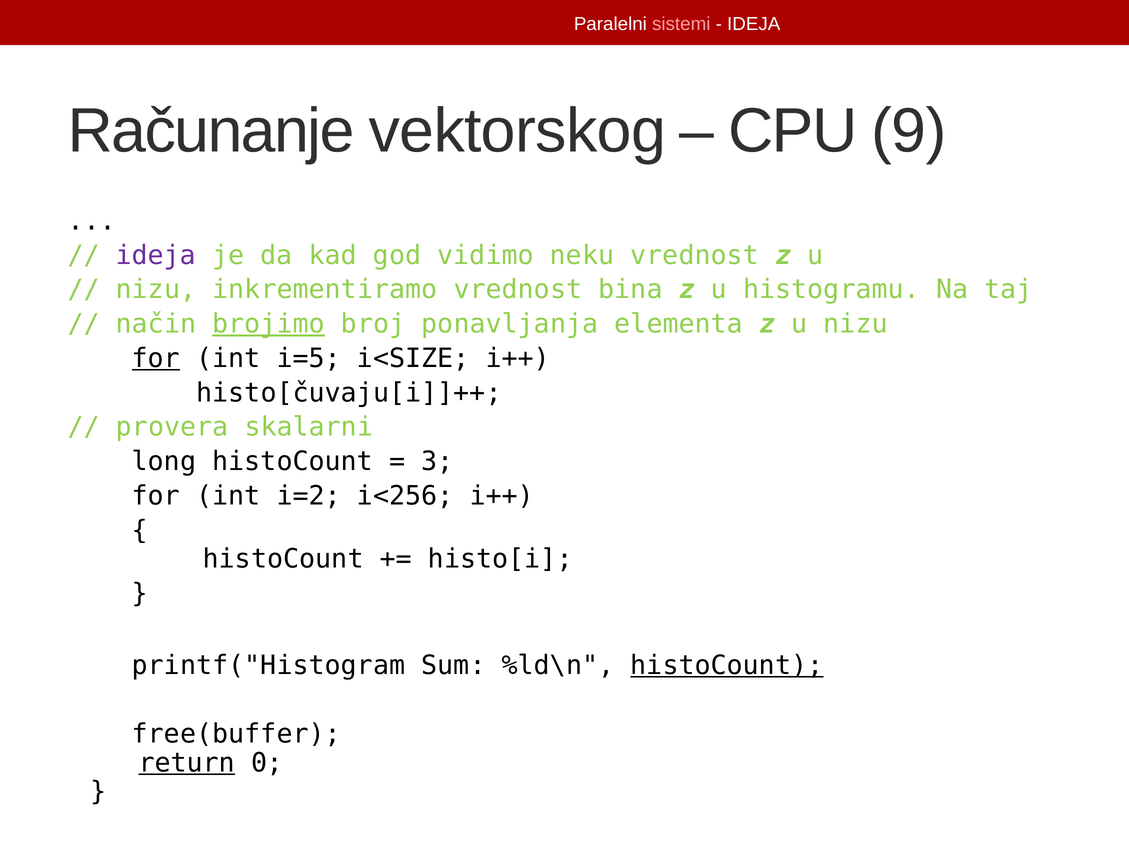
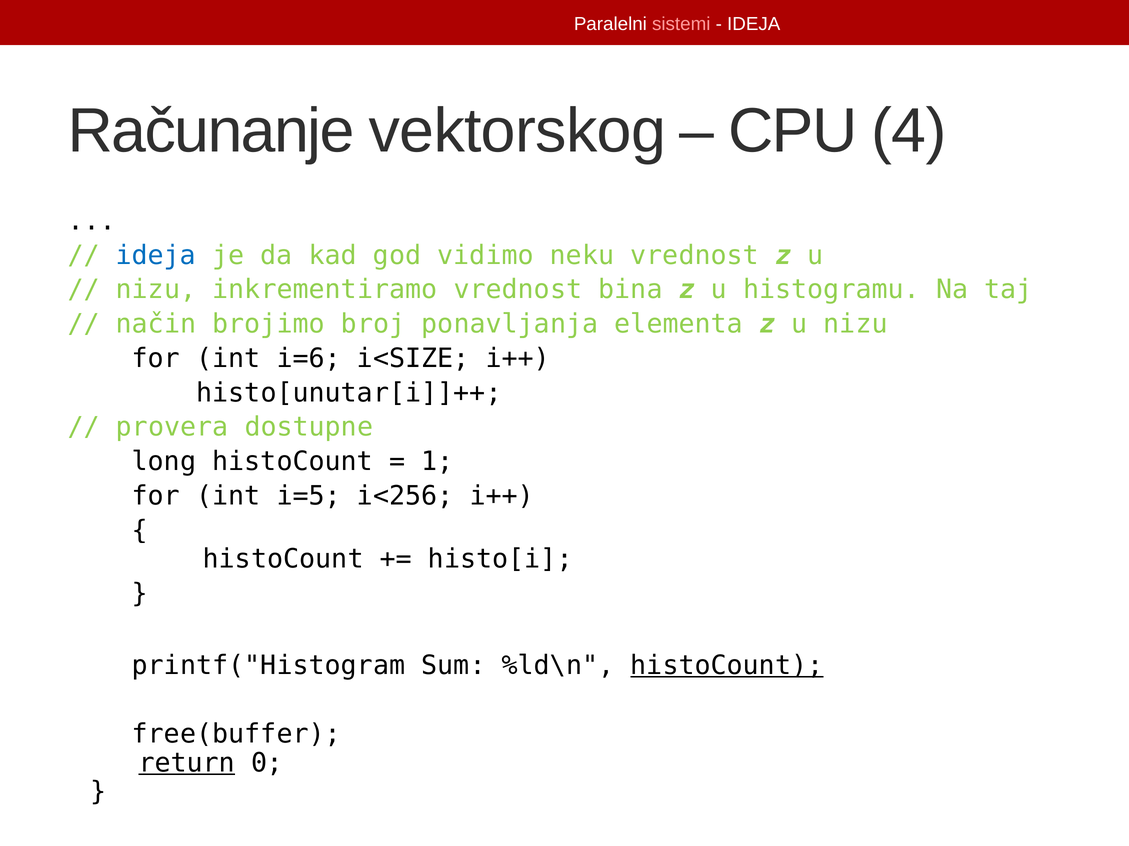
9: 9 -> 4 (909, 131)
ideja colour: purple -> blue (156, 255)
brojimo underline: present -> none (268, 324)
for underline: present -> none (156, 359)
i=5: i=5 -> i=6 (309, 359)
histo[čuvaju[i]]++: histo[čuvaju[i]]++ -> histo[unutar[i]]++ (349, 393)
skalarni: skalarni -> dostupne (309, 428)
3: 3 -> 1 (437, 462)
i=2: i=2 -> i=5 (309, 496)
